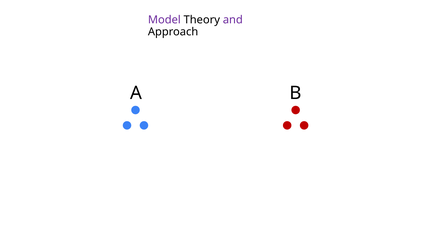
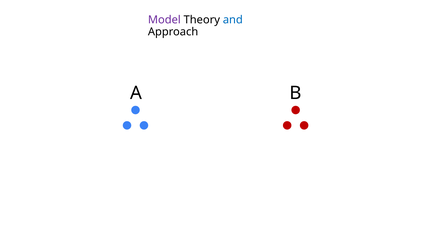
and colour: purple -> blue (233, 20)
